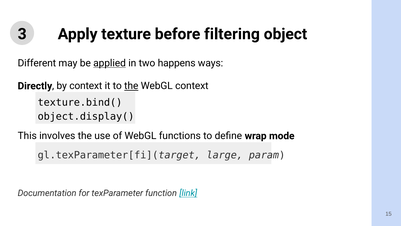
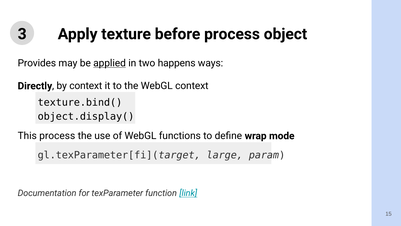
before filtering: filtering -> process (232, 34)
Different: Different -> Provides (37, 63)
the underline: present -> none (131, 86)
This involves: involves -> process (57, 136)
